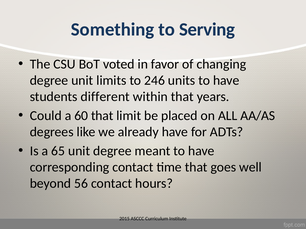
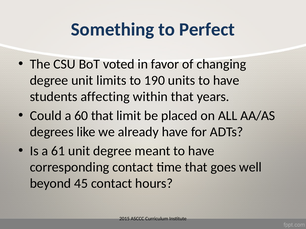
Serving: Serving -> Perfect (207, 30)
246: 246 -> 190 (155, 81)
different: different -> affecting (105, 97)
65: 65 -> 61 (58, 151)
56: 56 -> 45 (81, 184)
